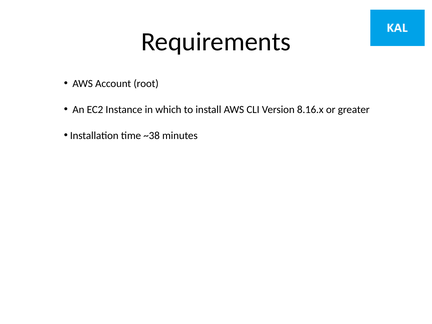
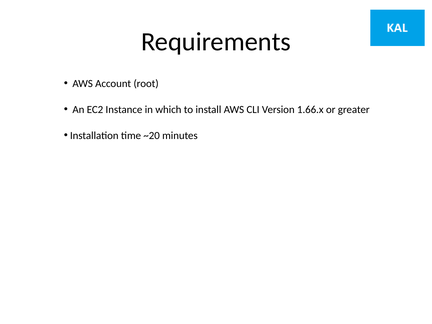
8.16.x: 8.16.x -> 1.66.x (310, 110)
~38: ~38 -> ~20 (152, 135)
